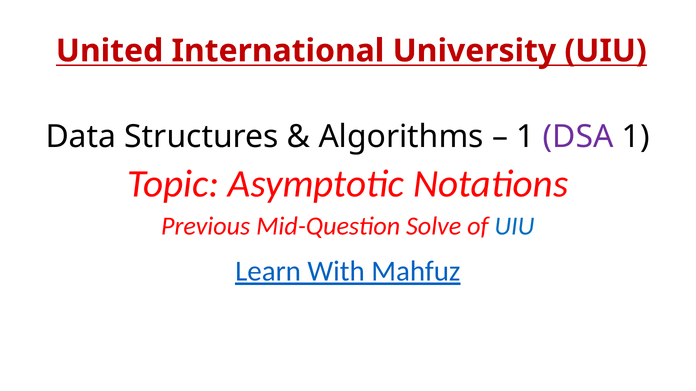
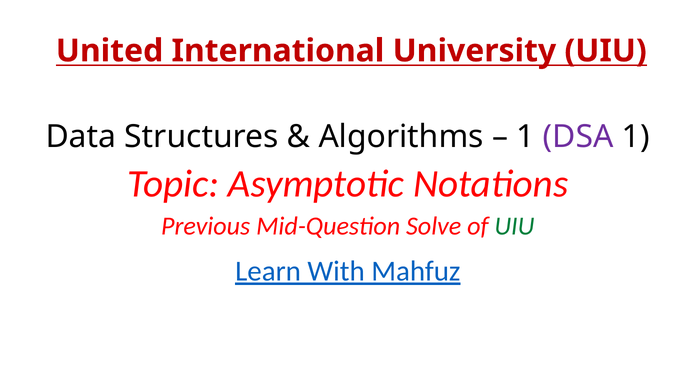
UIU colour: blue -> green (514, 227)
